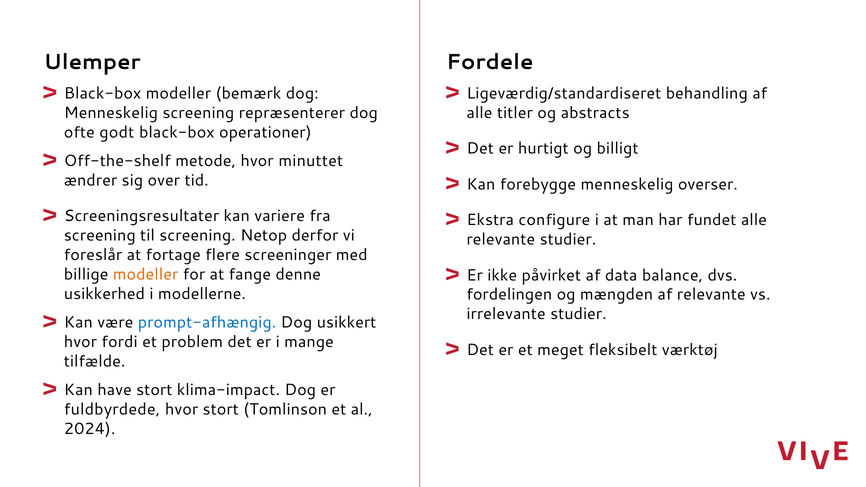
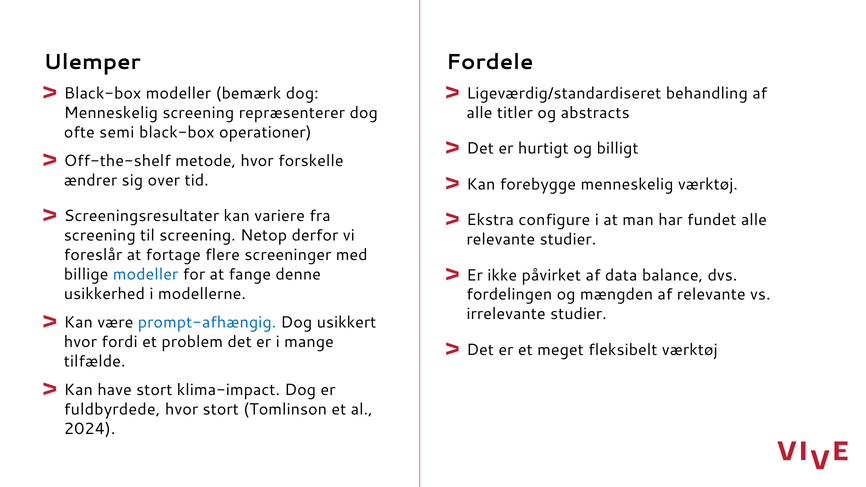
godt: godt -> semi (117, 132)
minuttet: minuttet -> forskelle (311, 161)
menneskelig overser: overser -> værktøj (708, 184)
modeller colour: orange -> blue (146, 275)
